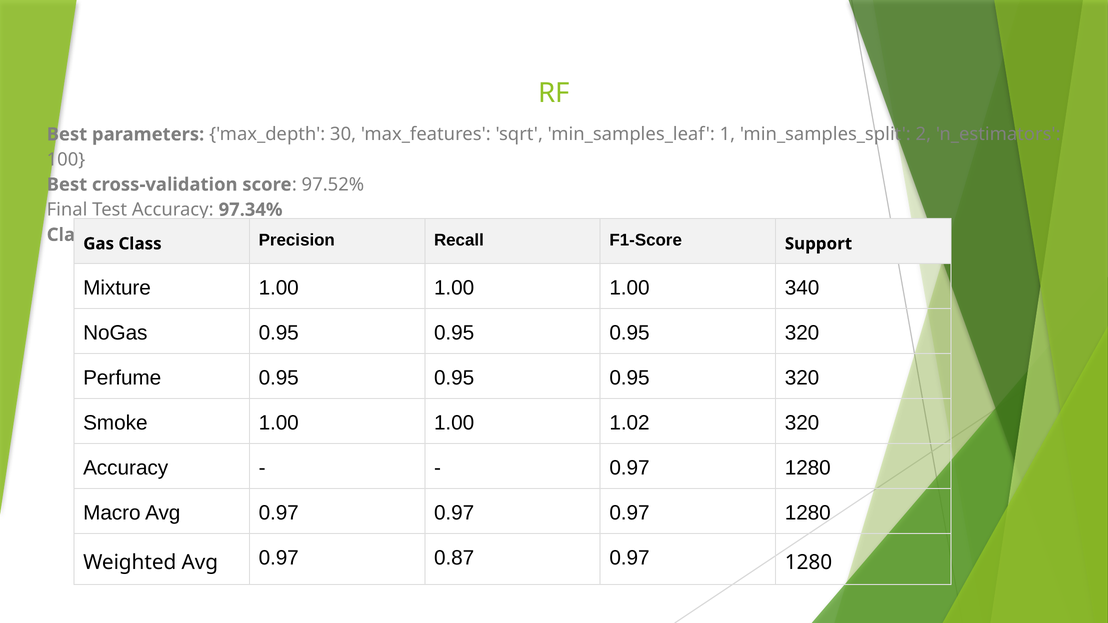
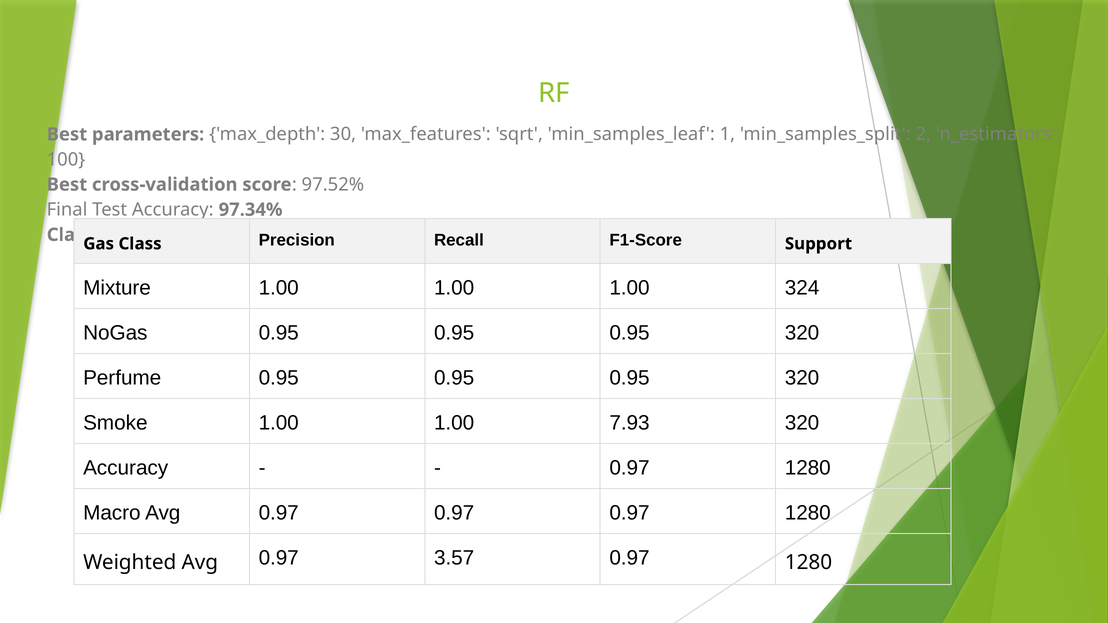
340: 340 -> 324 (802, 288)
1.02: 1.02 -> 7.93 (630, 423)
0.87: 0.87 -> 3.57 (454, 558)
